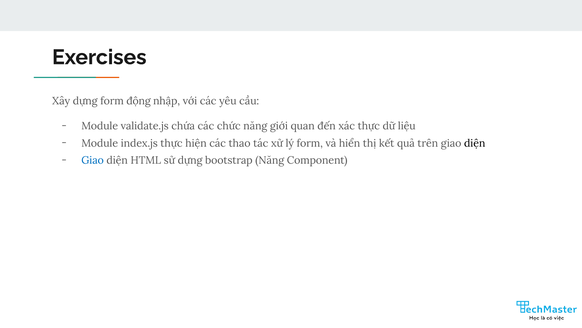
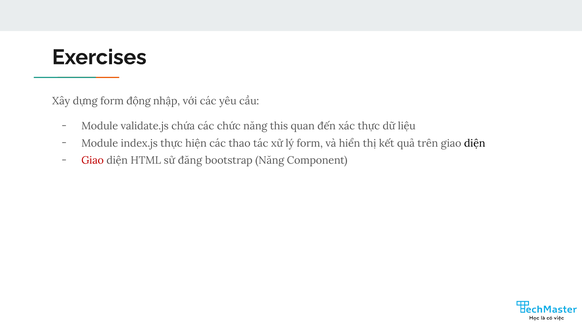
giới: giới -> this (279, 126)
Giao colour: blue -> red (93, 160)
sử dựng: dựng -> đăng (190, 160)
